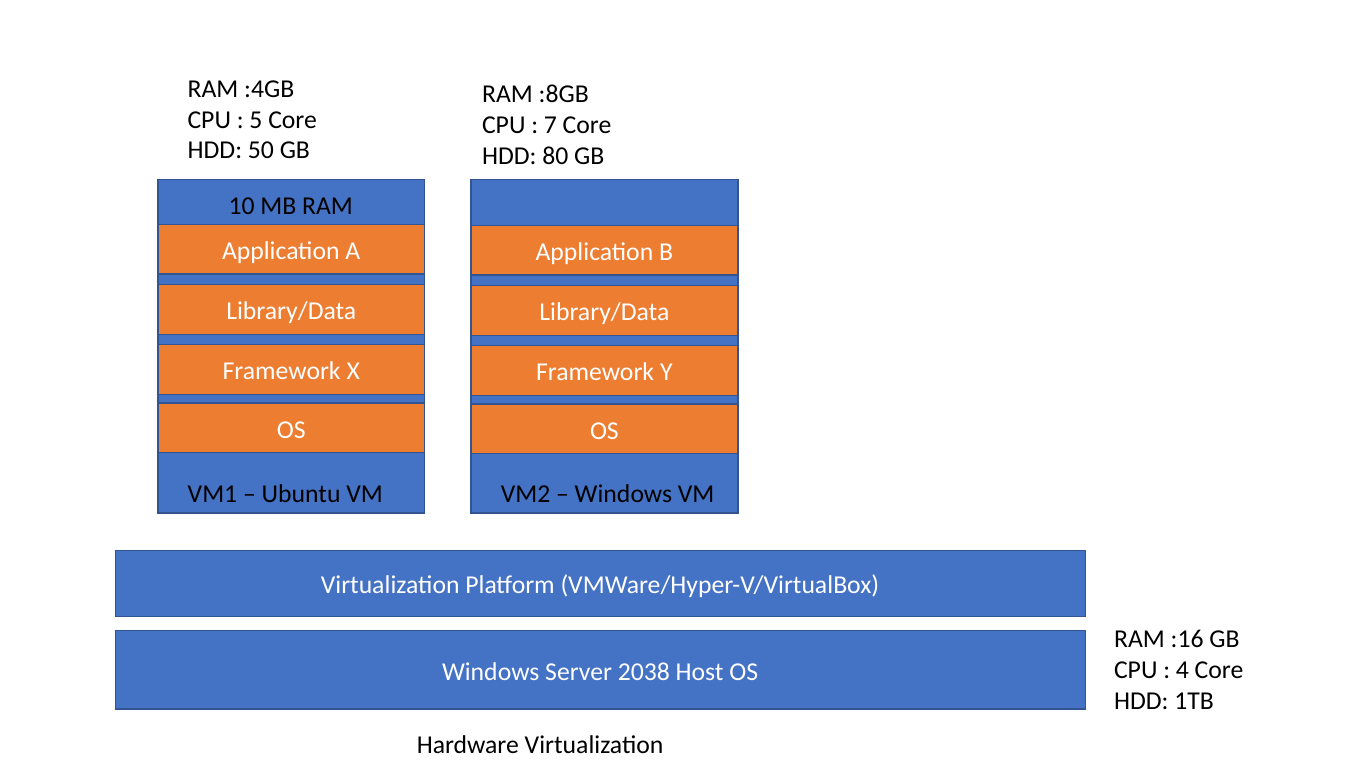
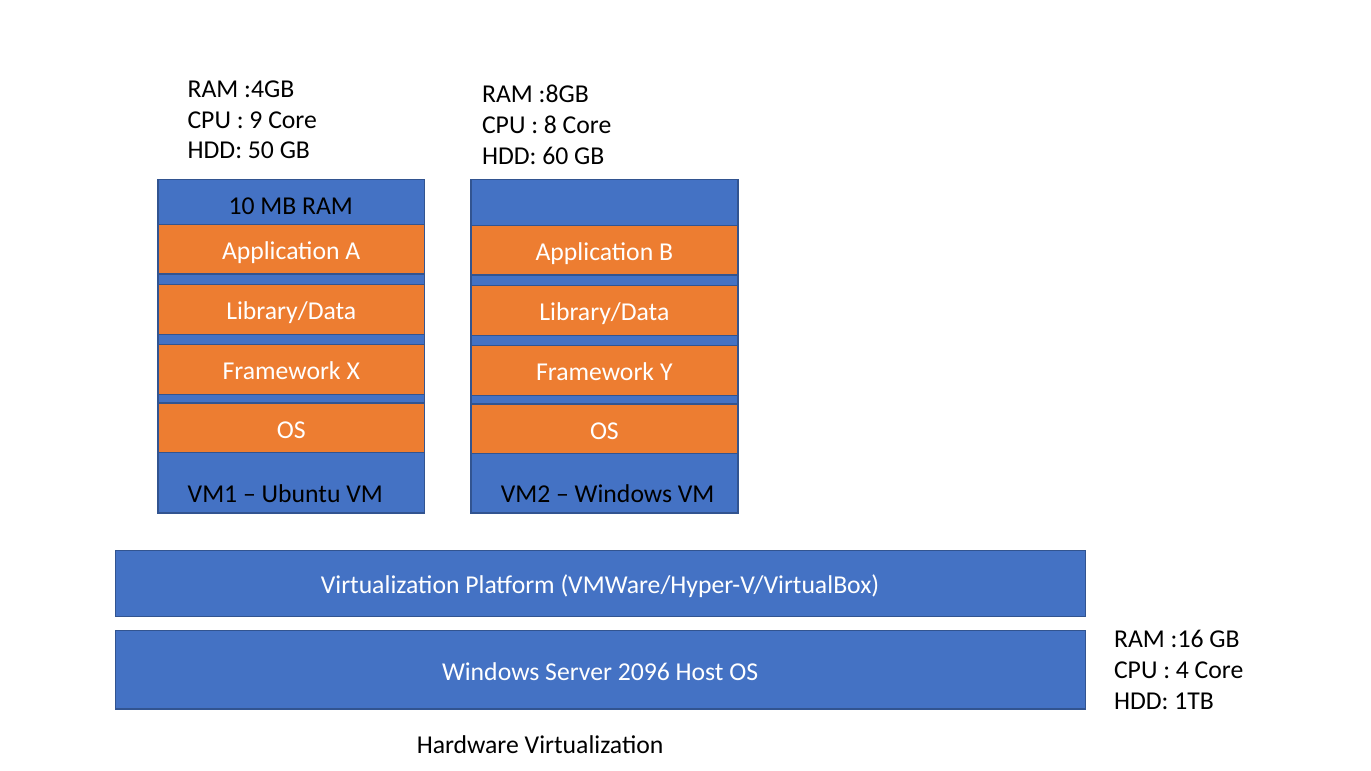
5: 5 -> 9 (256, 120)
7: 7 -> 8 (550, 125)
80: 80 -> 60 (555, 156)
2038: 2038 -> 2096 (644, 672)
